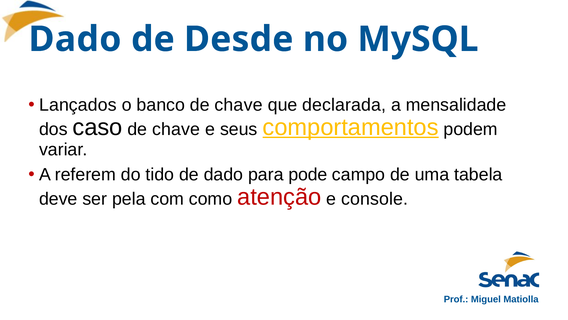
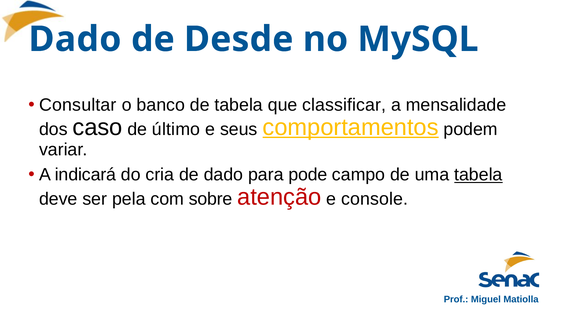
Lançados: Lançados -> Consultar (78, 105)
banco de chave: chave -> tabela (239, 105)
declarada: declarada -> classificar (344, 105)
chave: chave -> último (176, 129)
referem: referem -> indicará (85, 174)
tido: tido -> cria (160, 174)
tabela underline: none -> present (478, 174)
como: como -> sobre (211, 199)
